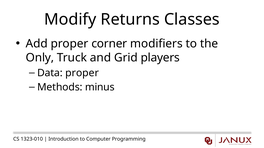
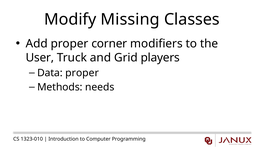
Returns: Returns -> Missing (130, 19)
Only: Only -> User (40, 58)
minus: minus -> needs (100, 87)
